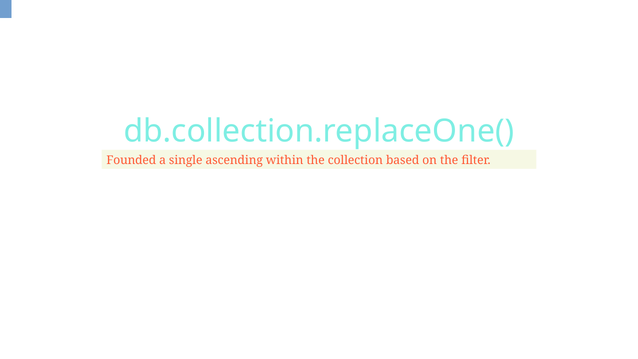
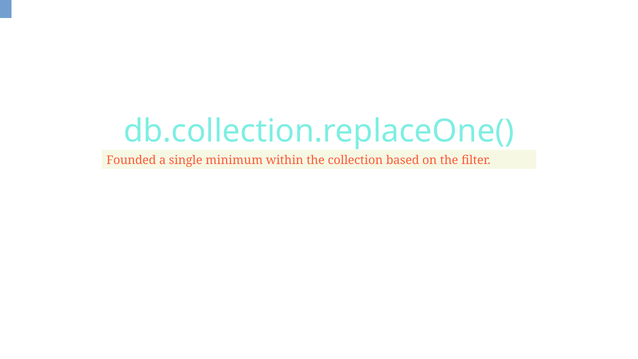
ascending: ascending -> minimum (234, 160)
